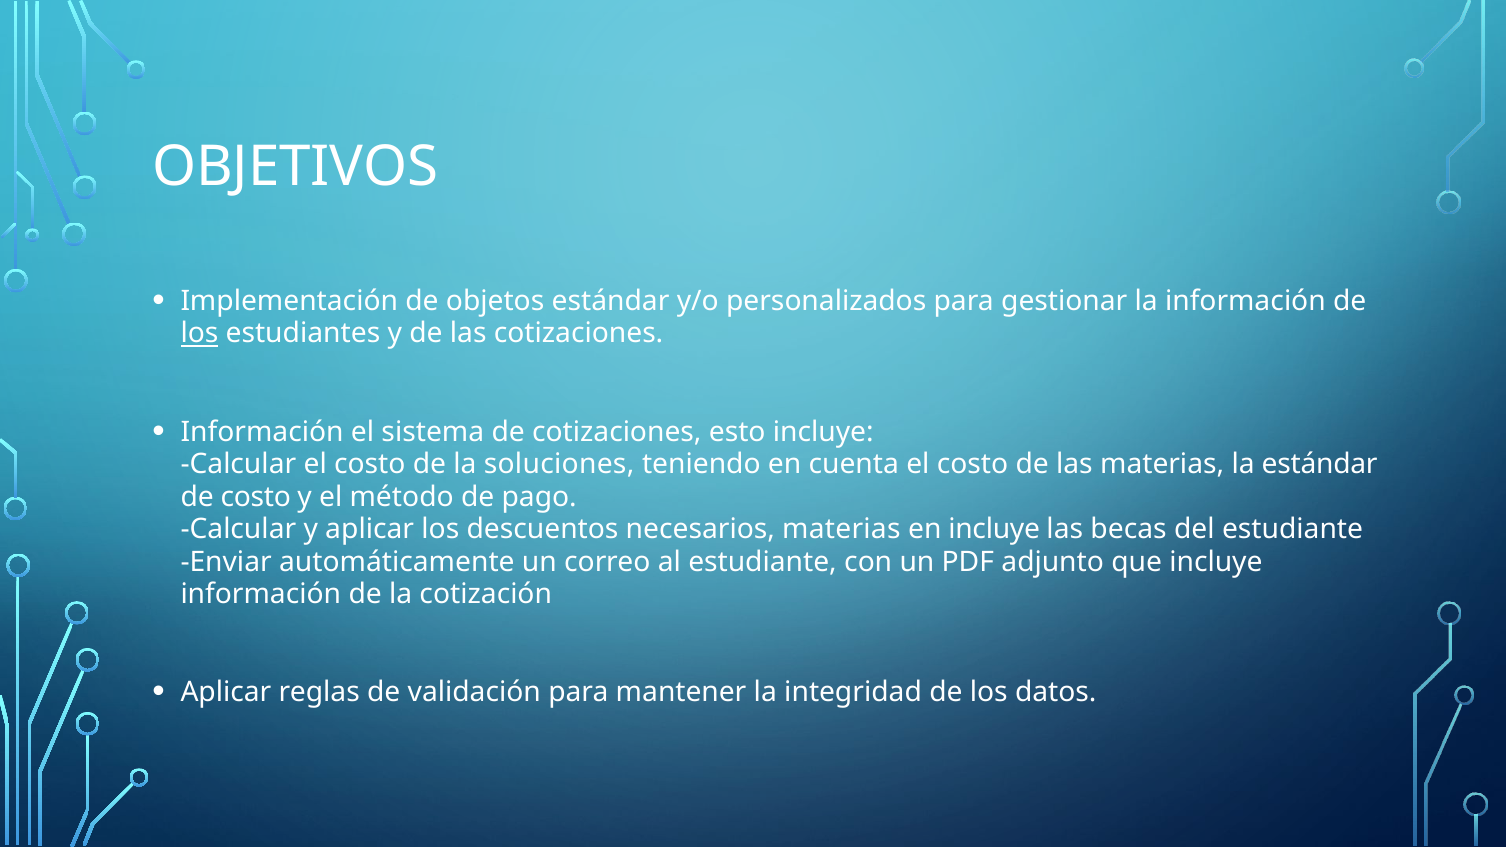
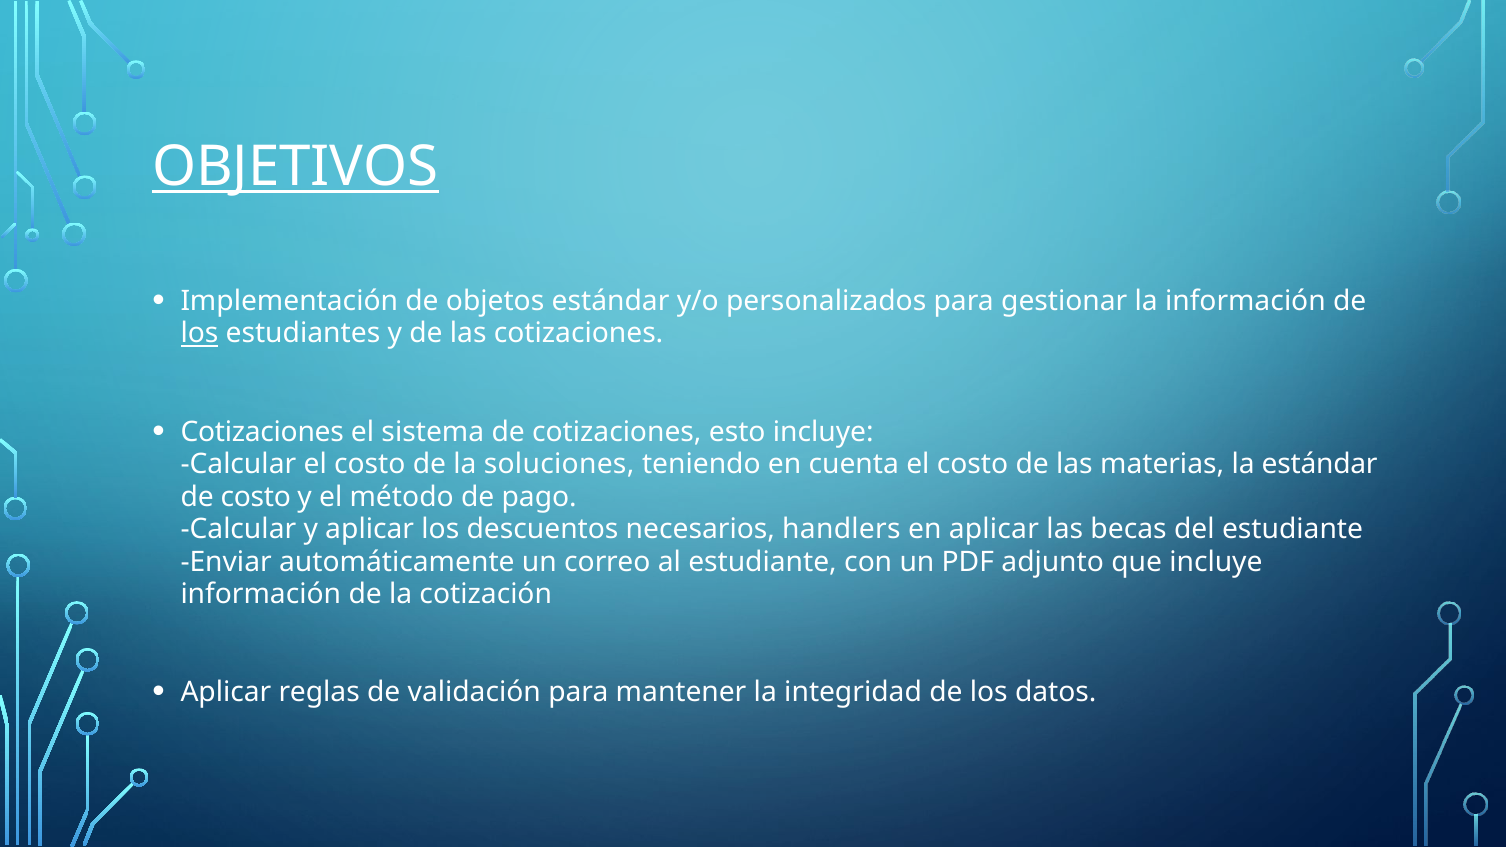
OBJETIVOS underline: none -> present (296, 167)
Información: Información -> Cotizaciones (262, 432)
necesarios materias: materias -> handlers (841, 529)
en incluye: incluye -> aplicar (994, 529)
